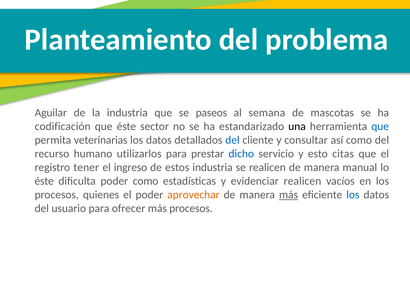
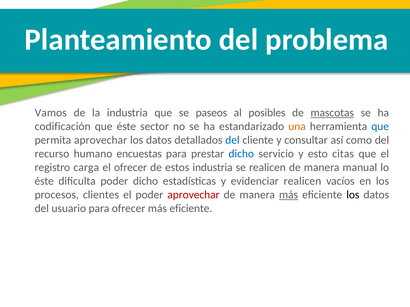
Aguilar: Aguilar -> Vamos (51, 113)
semana: semana -> posibles (267, 113)
mascotas underline: none -> present (332, 113)
una colour: black -> orange (297, 127)
permita veterinarias: veterinarias -> aprovechar (101, 140)
utilizarlos: utilizarlos -> encuestas (139, 154)
tener: tener -> carga (86, 168)
el ingreso: ingreso -> ofrecer (131, 168)
poder como: como -> dicho (146, 181)
quienes: quienes -> clientes (101, 195)
aprovechar colour: orange -> red (193, 195)
los colour: blue -> black (353, 195)
ofrecer más procesos: procesos -> eficiente (191, 209)
